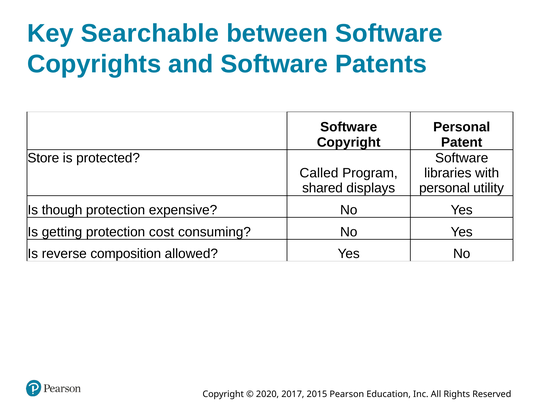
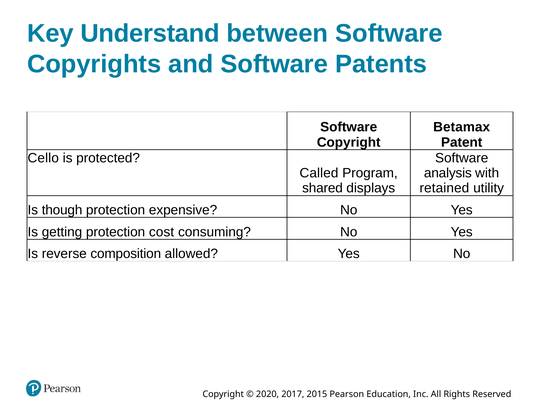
Searchable: Searchable -> Understand (150, 33)
Personal: Personal -> Betamax (462, 127)
Store: Store -> Cello (43, 158)
libraries: libraries -> analysis (448, 173)
personal: personal -> retained (444, 188)
